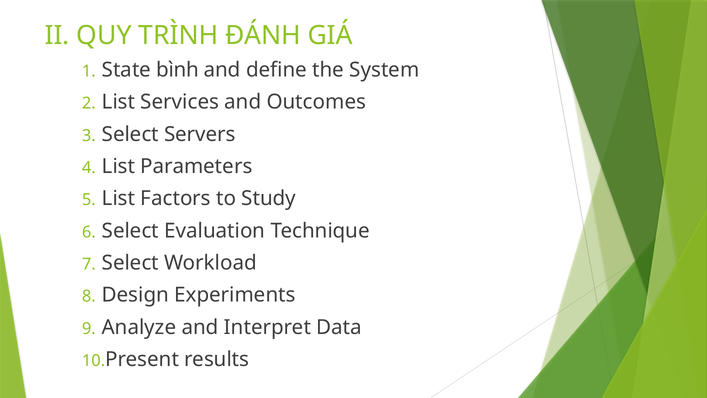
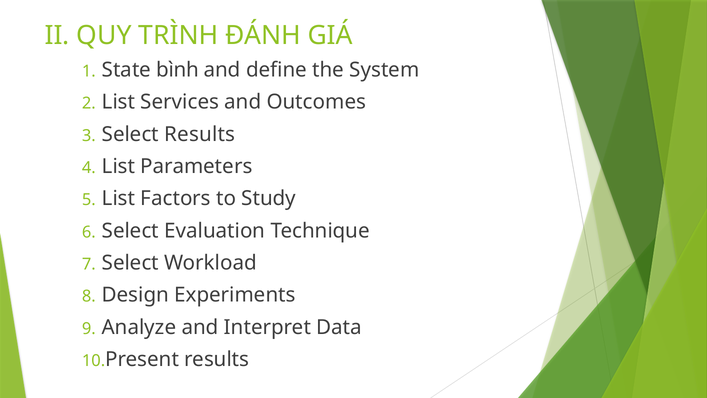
Select Servers: Servers -> Results (200, 134)
